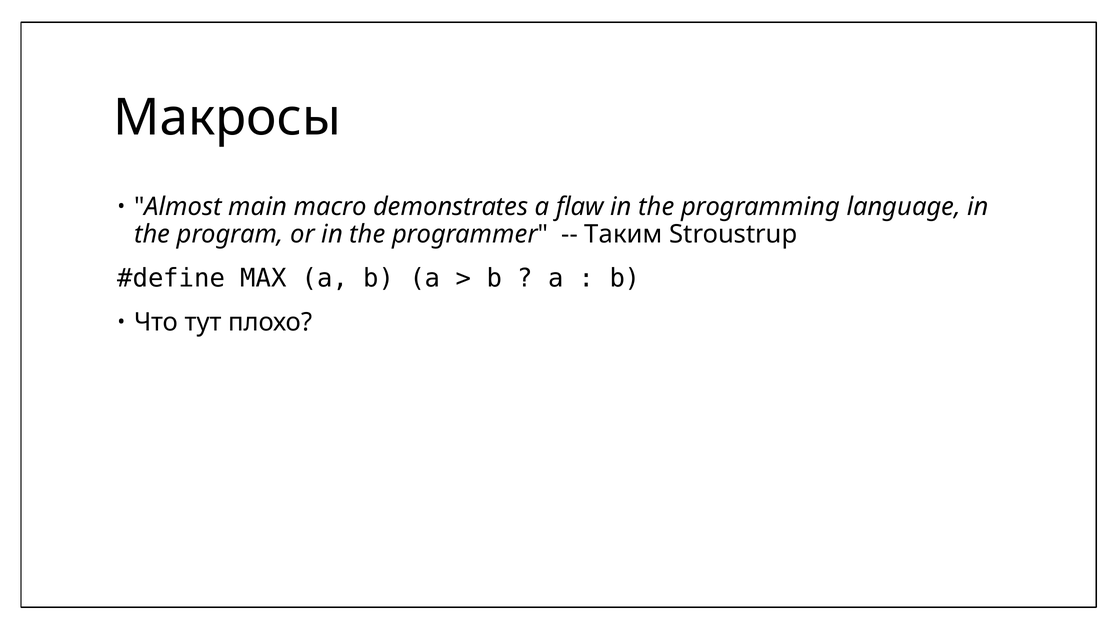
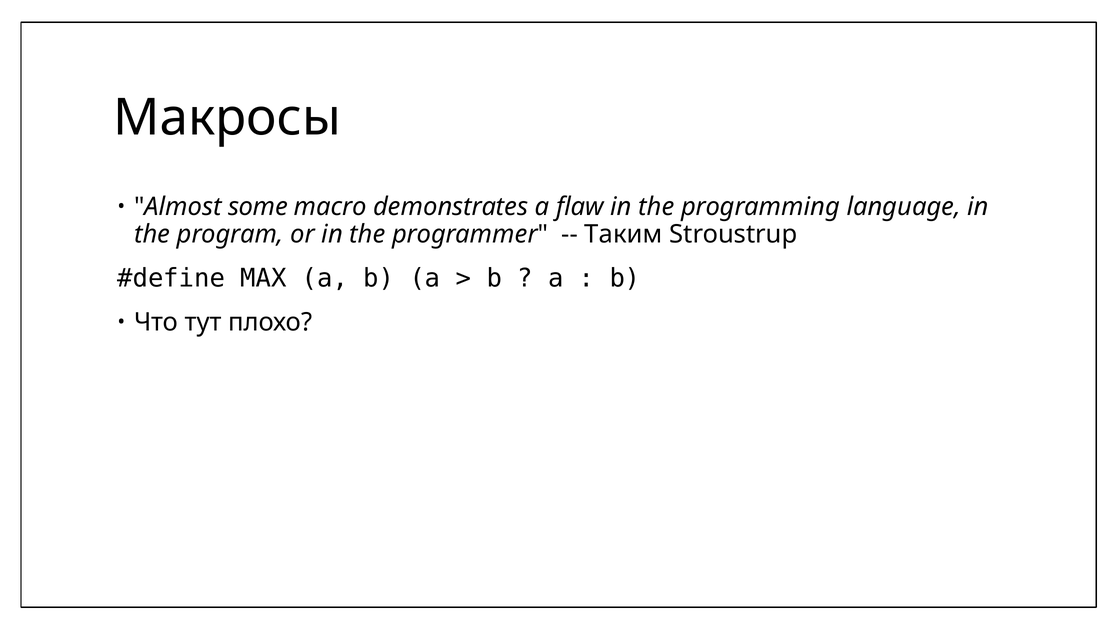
main: main -> some (258, 207)
